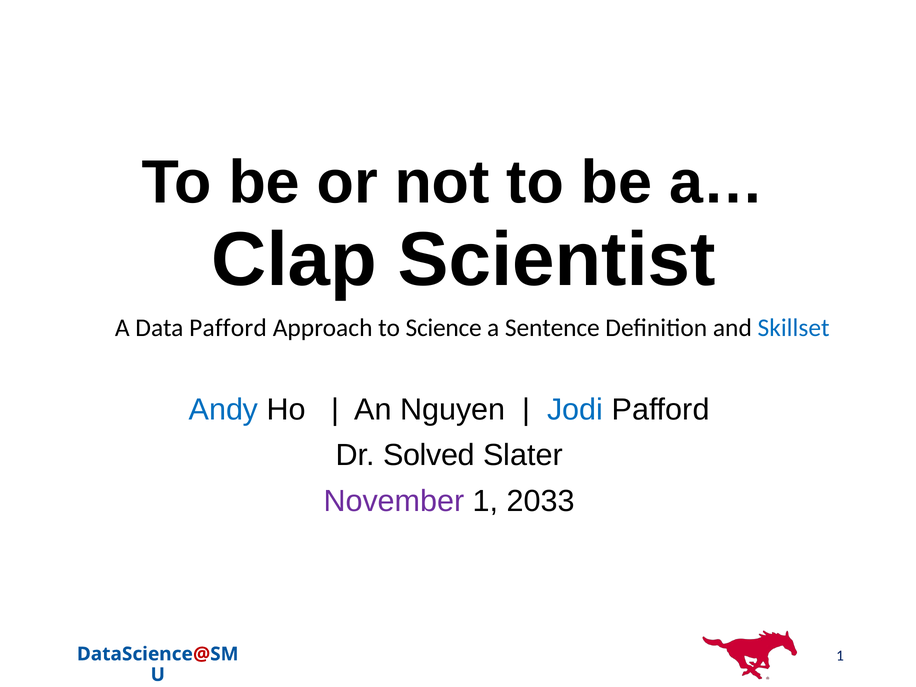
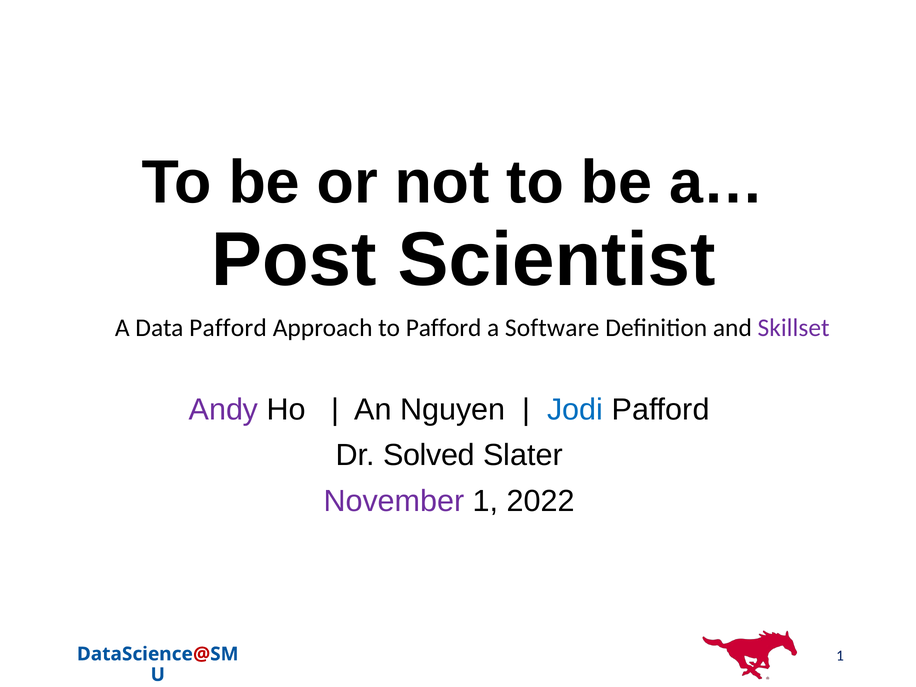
Clap: Clap -> Post (294, 260)
to Science: Science -> Pafford (444, 328)
Sentence: Sentence -> Software (552, 328)
Skillset colour: blue -> purple (794, 328)
Andy colour: blue -> purple (224, 410)
2033: 2033 -> 2022 (541, 501)
